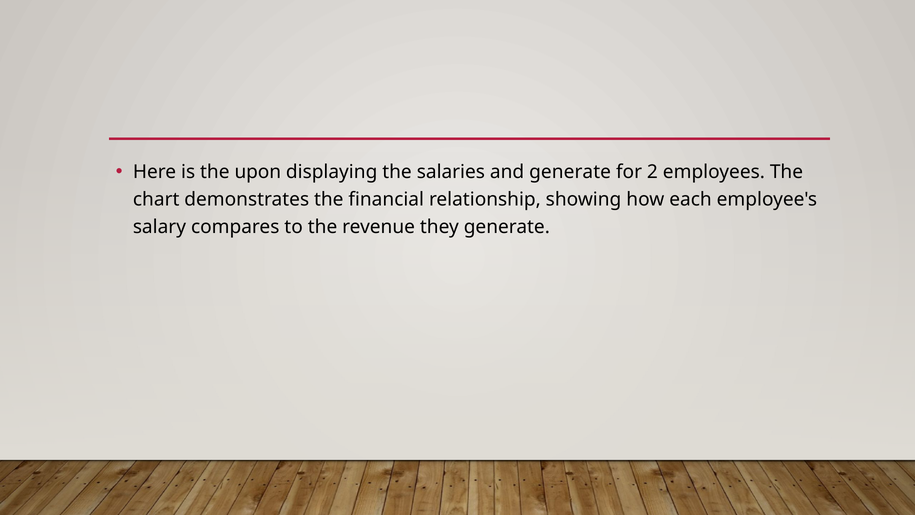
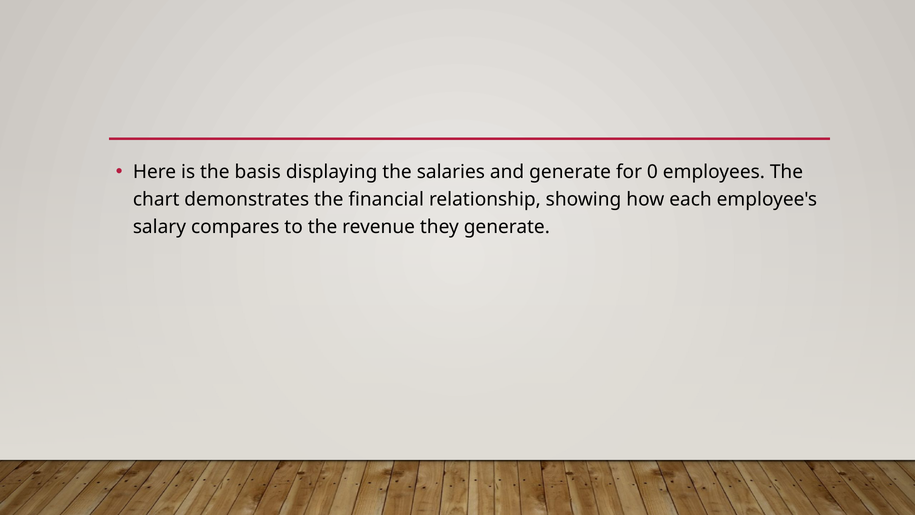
upon: upon -> basis (258, 172)
2: 2 -> 0 (652, 172)
